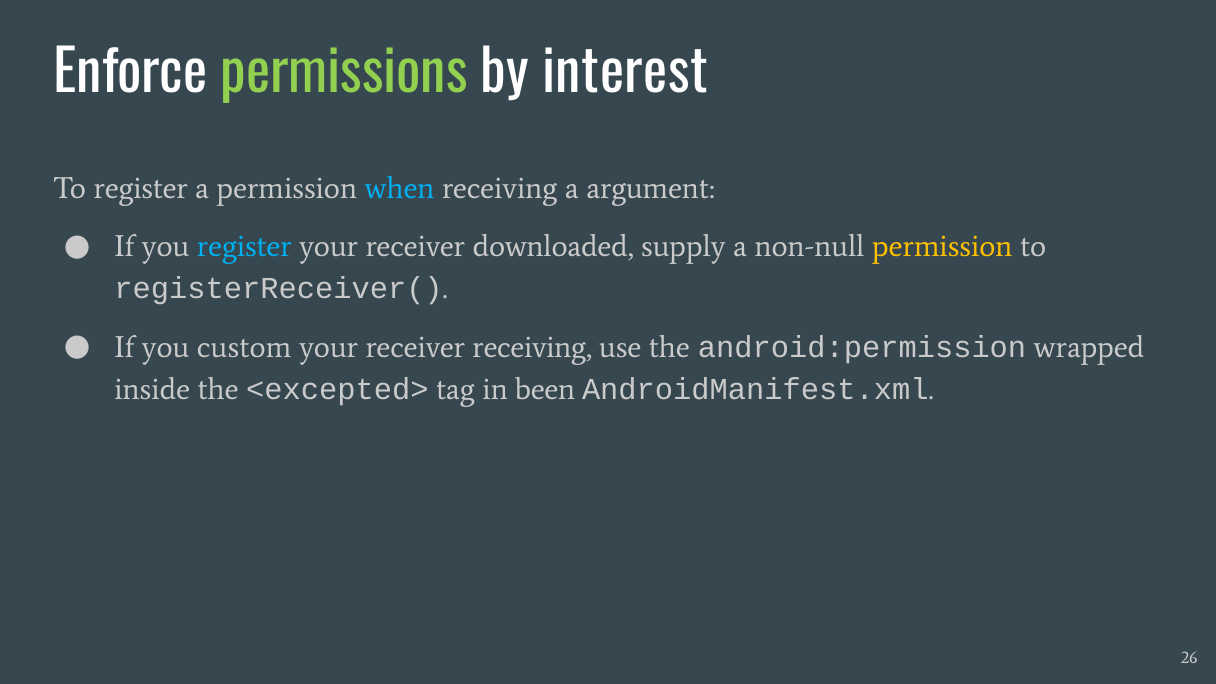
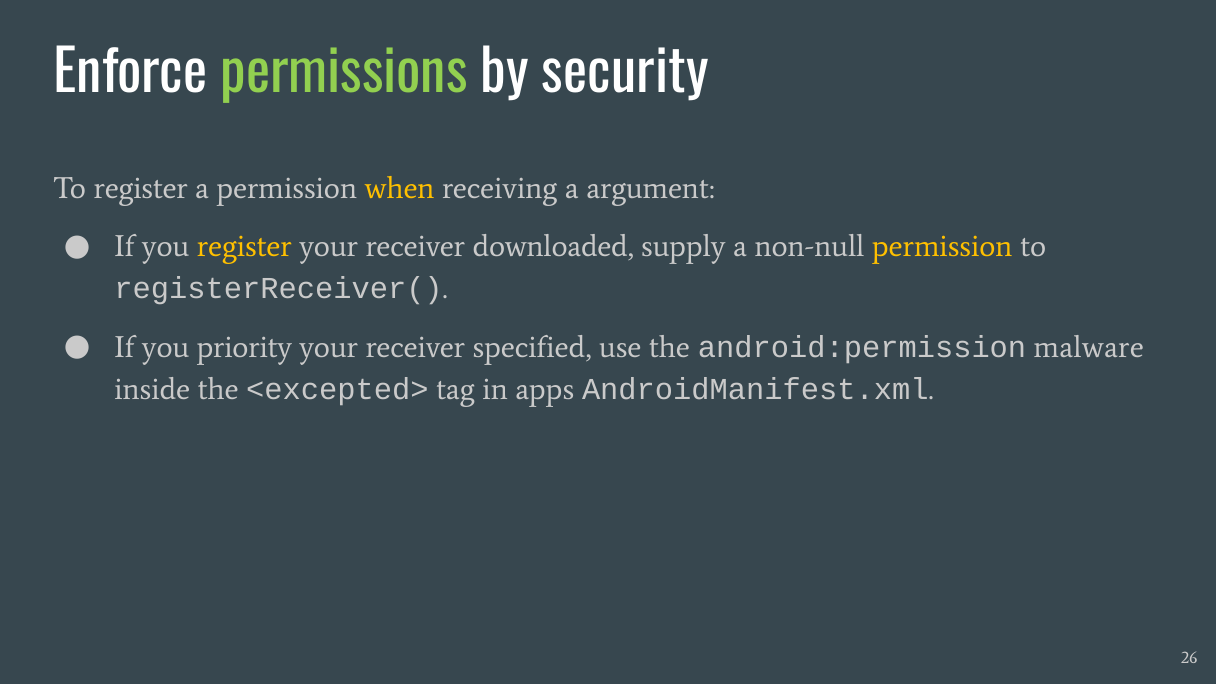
interest: interest -> security (625, 73)
when colour: light blue -> yellow (400, 188)
register colour: light blue -> yellow (244, 247)
custom: custom -> priority (244, 348)
receiver receiving: receiving -> specified (532, 348)
wrapped: wrapped -> malware (1089, 348)
been: been -> apps (545, 390)
